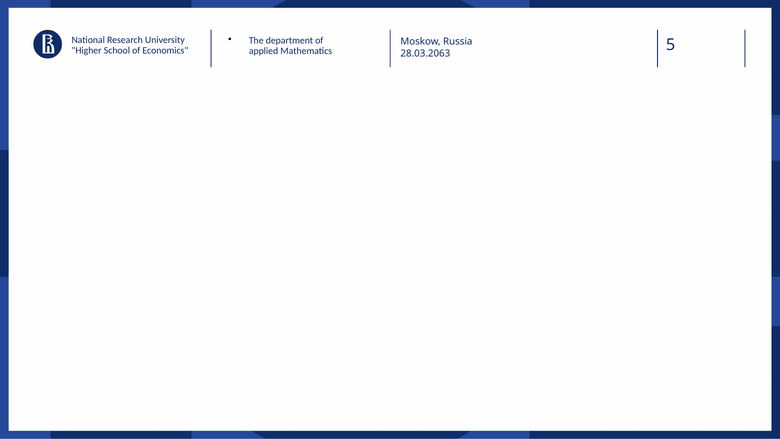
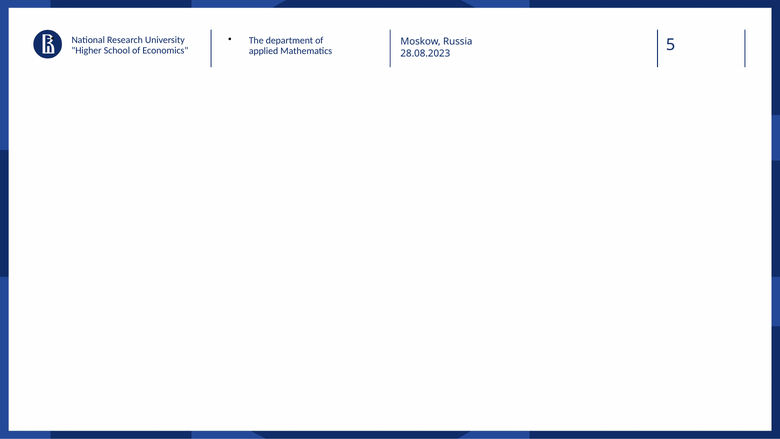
28.03.2063: 28.03.2063 -> 28.08.2023 (425, 53)
